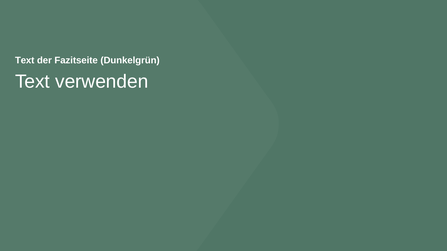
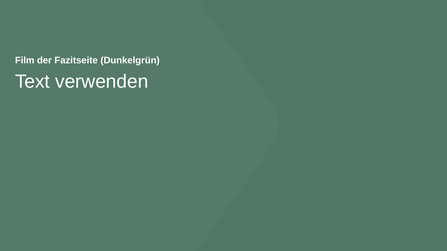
Text: Text -> Film (25, 60)
